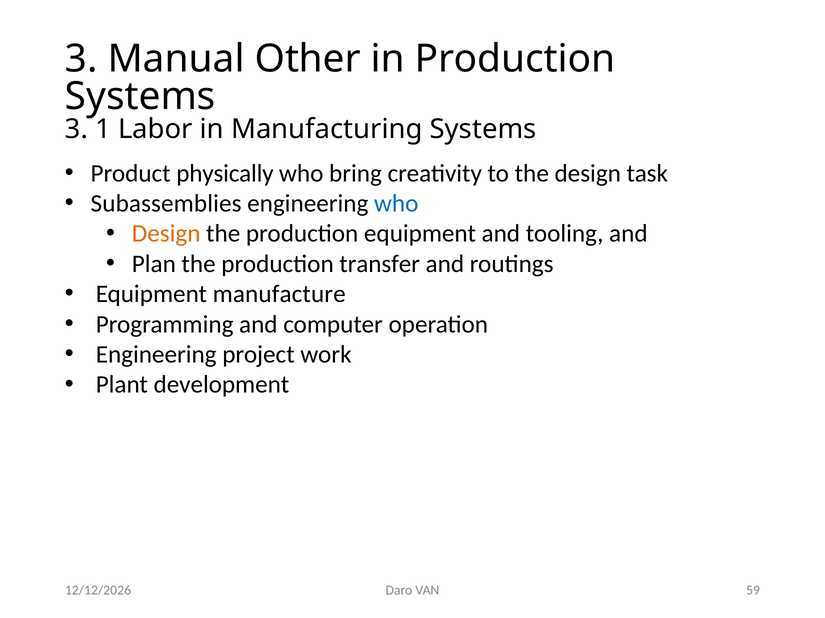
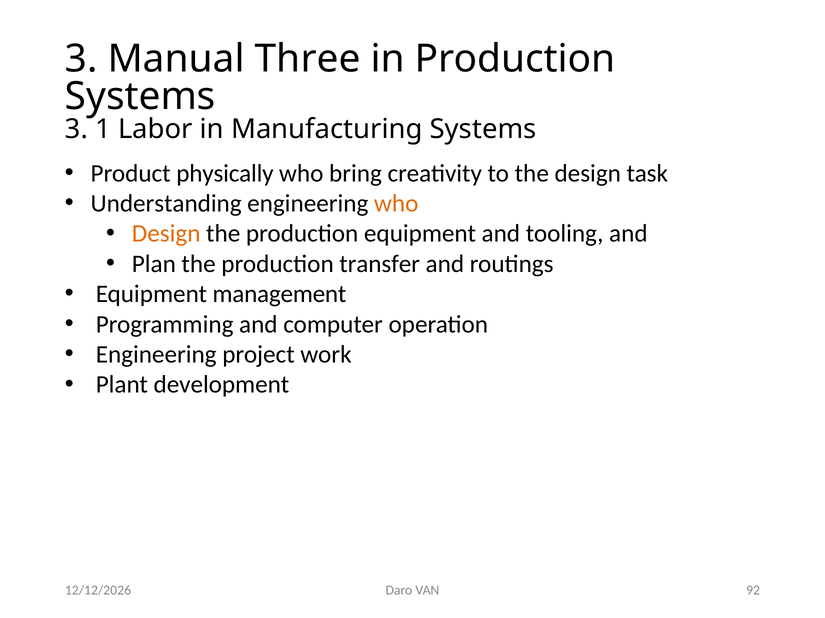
Other: Other -> Three (308, 59)
Subassemblies: Subassemblies -> Understanding (166, 204)
who colour: blue -> orange (396, 204)
manufacture: manufacture -> management (279, 294)
59: 59 -> 92 (753, 591)
